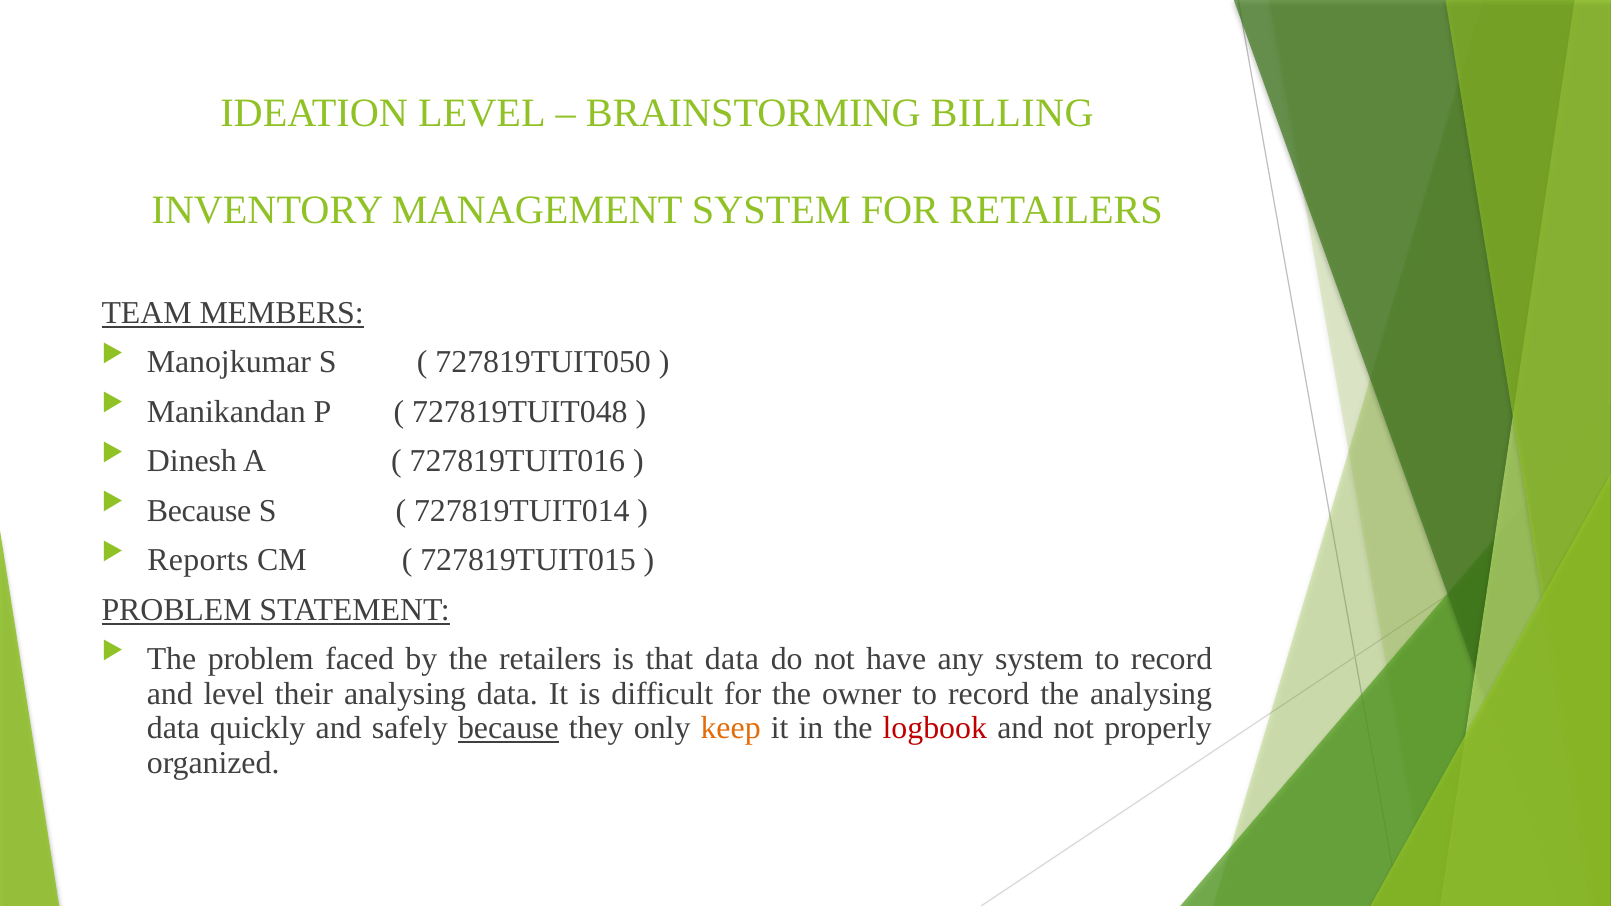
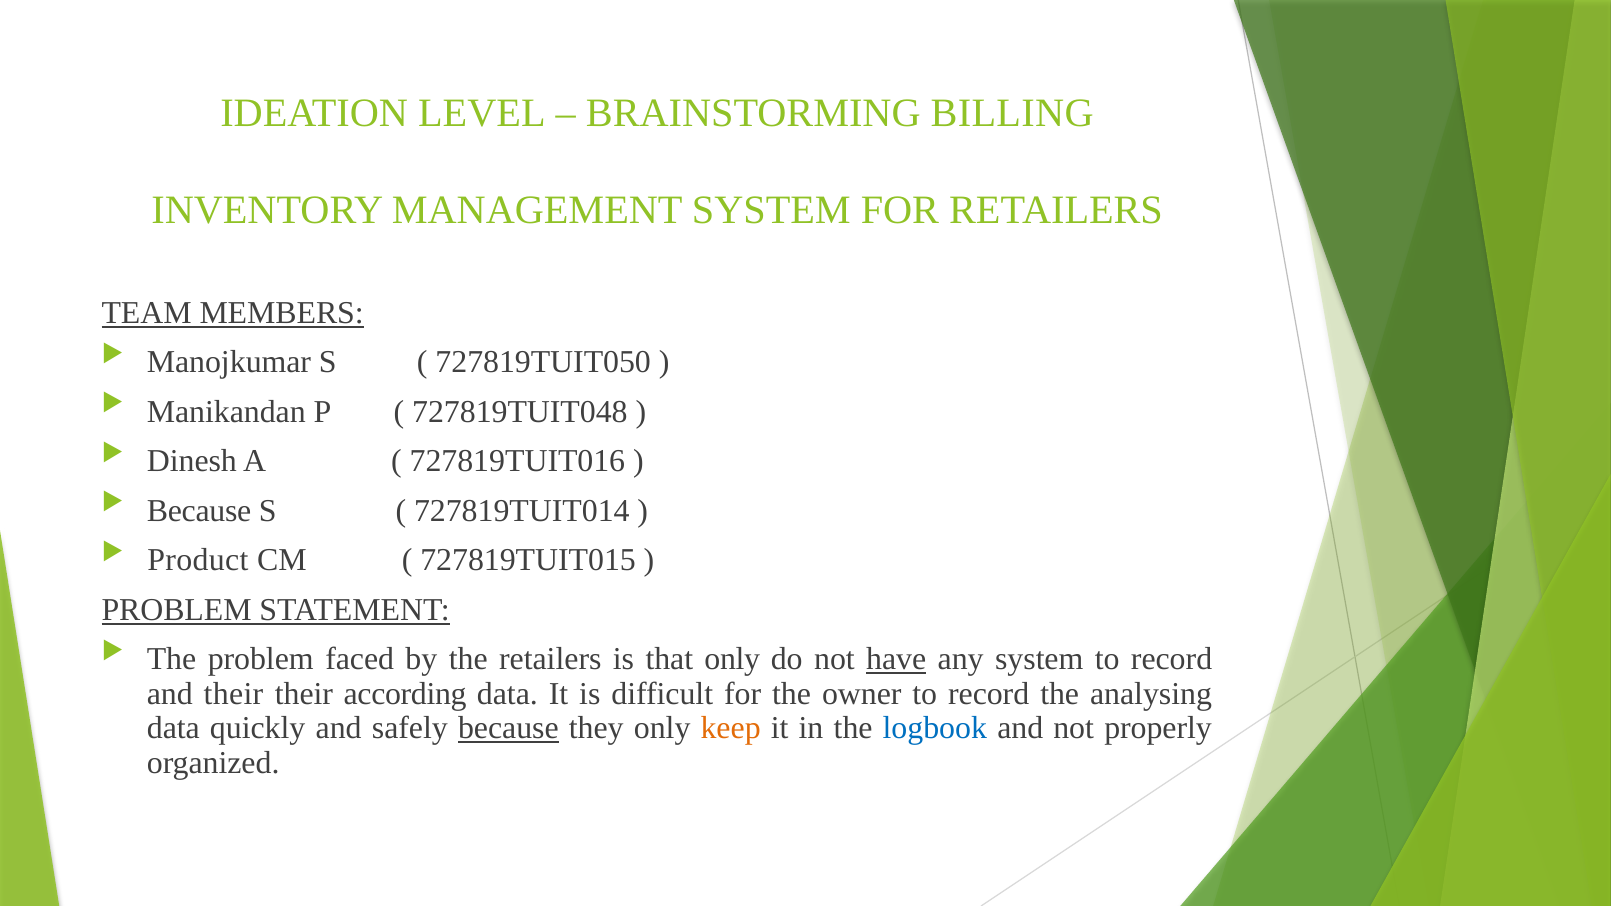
Reports: Reports -> Product (198, 560)
that data: data -> only (732, 660)
have underline: none -> present (896, 660)
and level: level -> their (234, 694)
their analysing: analysing -> according (405, 694)
logbook colour: red -> blue (935, 728)
